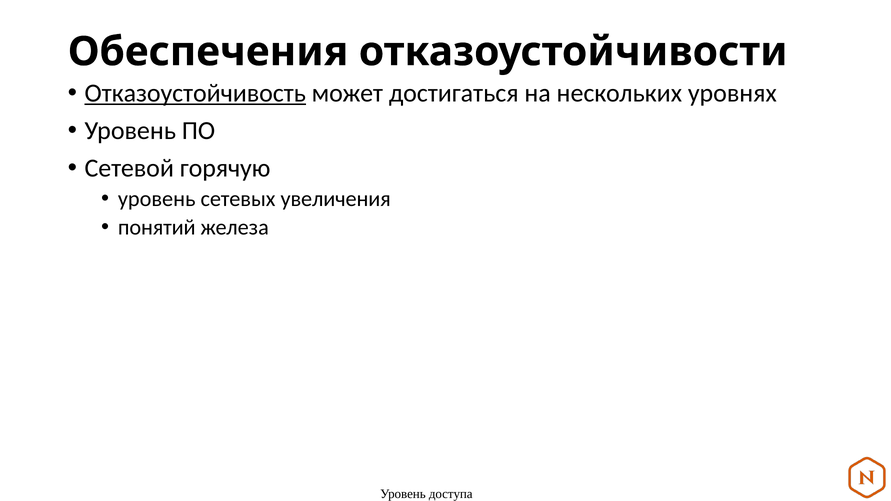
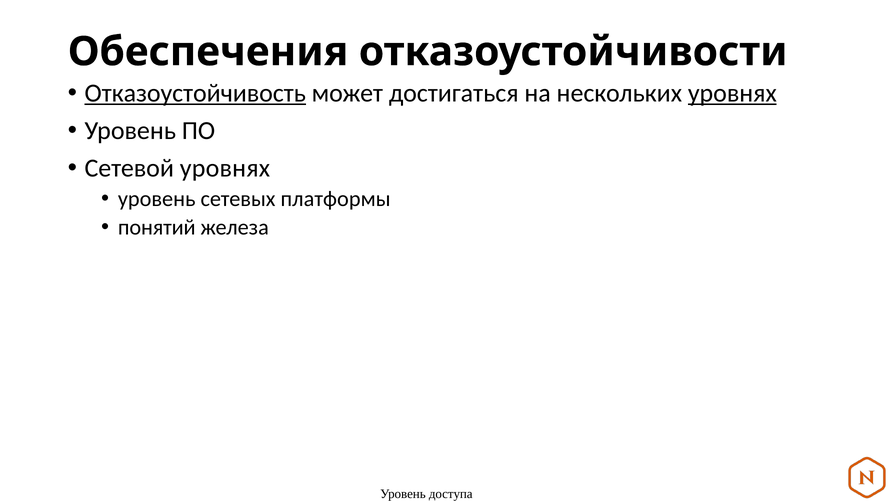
уровнях underline: none -> present (732, 93)
Сетевой горячую: горячую -> уровнях (225, 168)
увеличения: увеличения -> платформы (336, 199)
